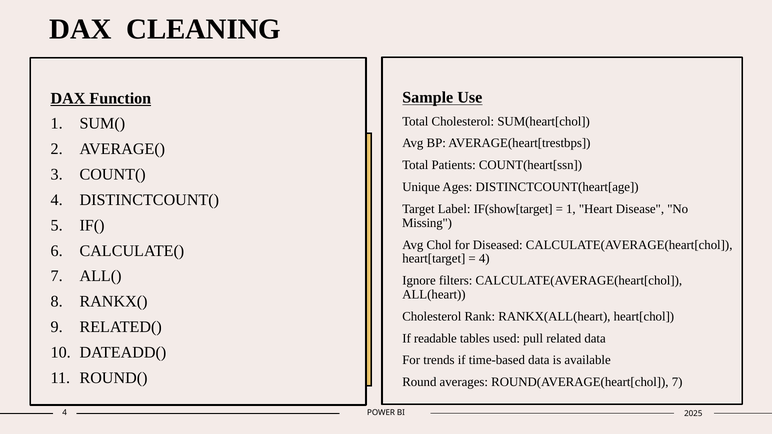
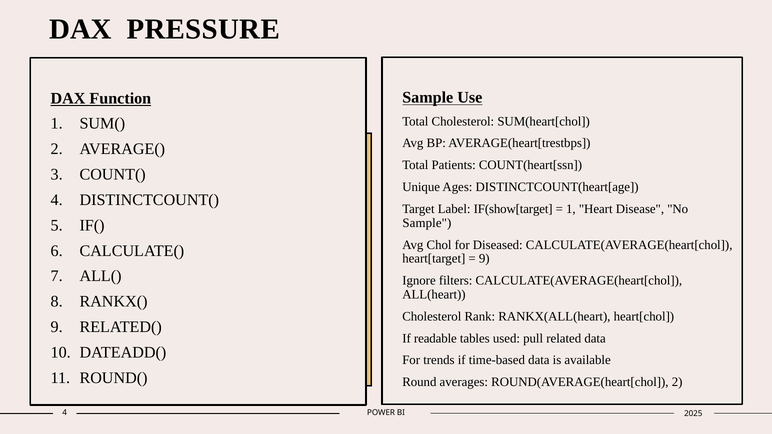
CLEANING: CLEANING -> PRESSURE (203, 29)
Missing: Missing -> Sample (427, 223)
4: 4 -> 9 (484, 259)
ROUND(AVERAGE(heart[chol 7: 7 -> 2 (677, 382)
